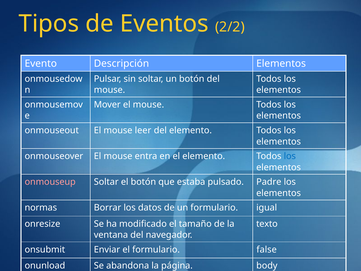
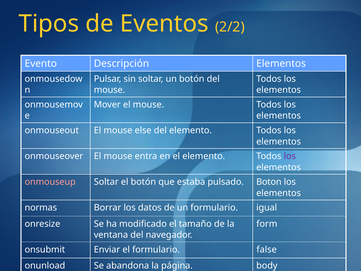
leer: leer -> else (143, 130)
los colour: blue -> purple (290, 156)
Padre: Padre -> Boton (269, 182)
texto: texto -> form (267, 224)
